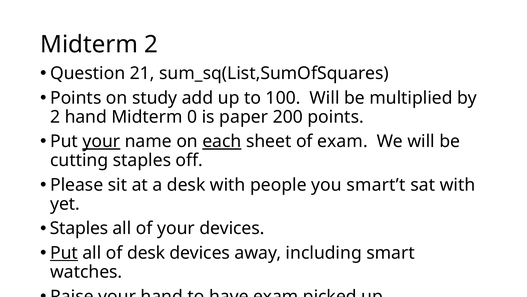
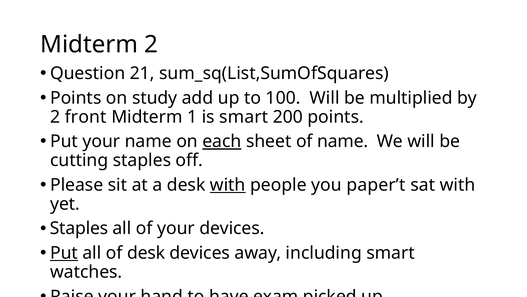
2 hand: hand -> front (86, 117)
0: 0 -> 1 (192, 117)
is paper: paper -> smart (244, 117)
your underline: present -> none (101, 141)
of exam: exam -> name (343, 141)
with underline: none -> present (228, 185)
smart’t: smart’t -> paper’t (376, 185)
